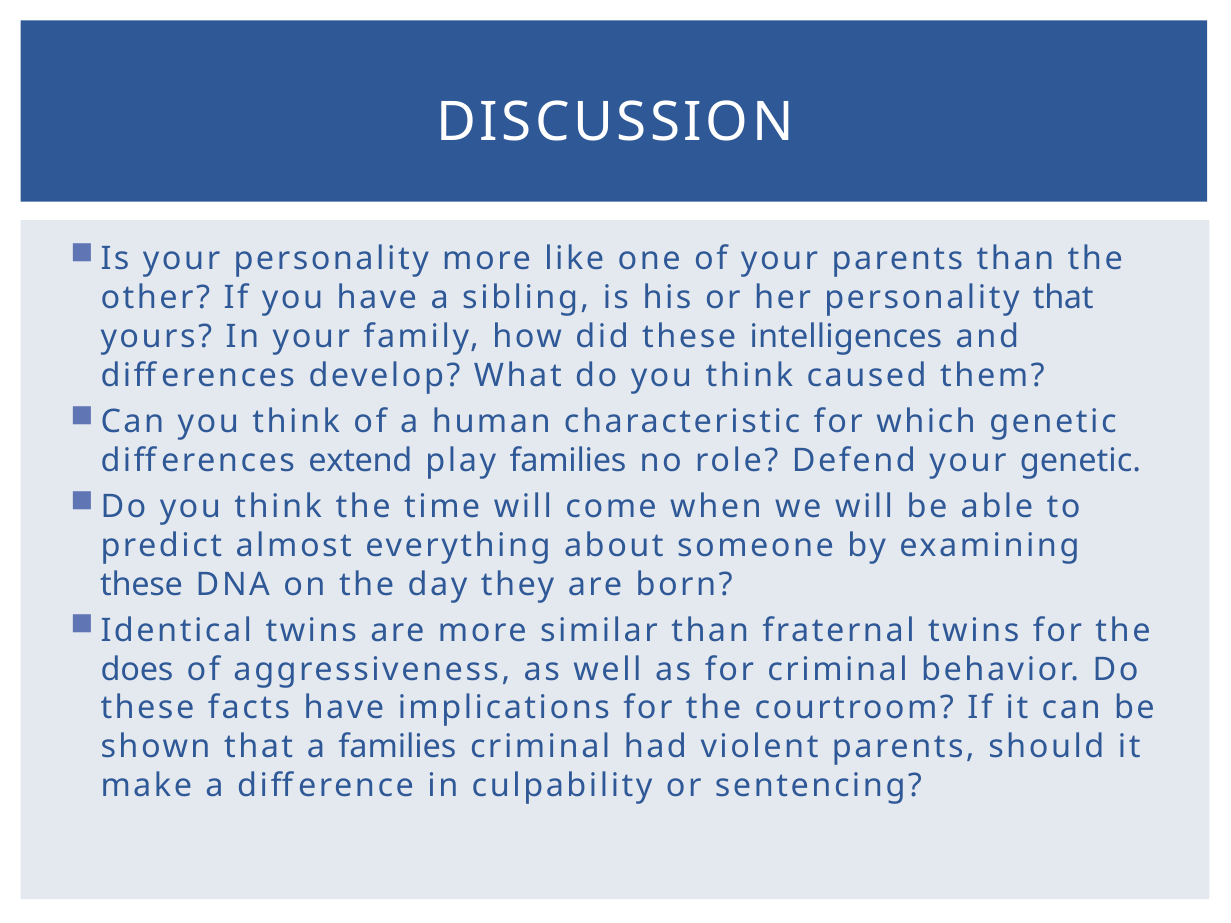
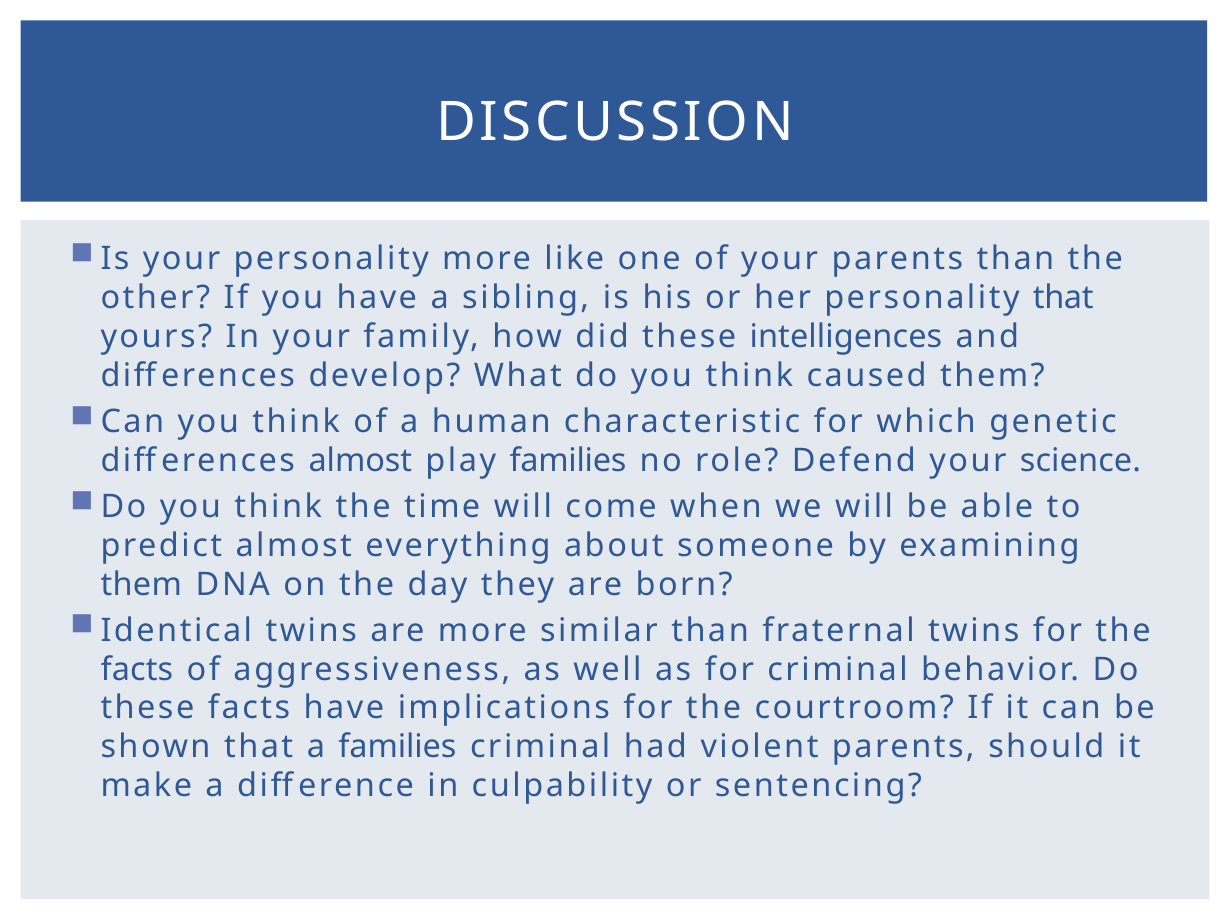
differences extend: extend -> almost (360, 461)
your genetic: genetic -> science (1081, 461)
these: these -> them (141, 585)
does: does -> facts (137, 669)
